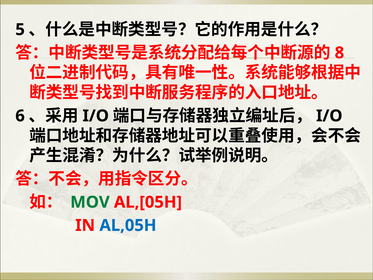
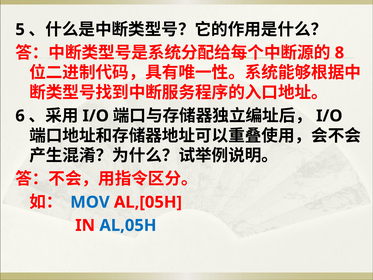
MOV colour: green -> blue (90, 202)
